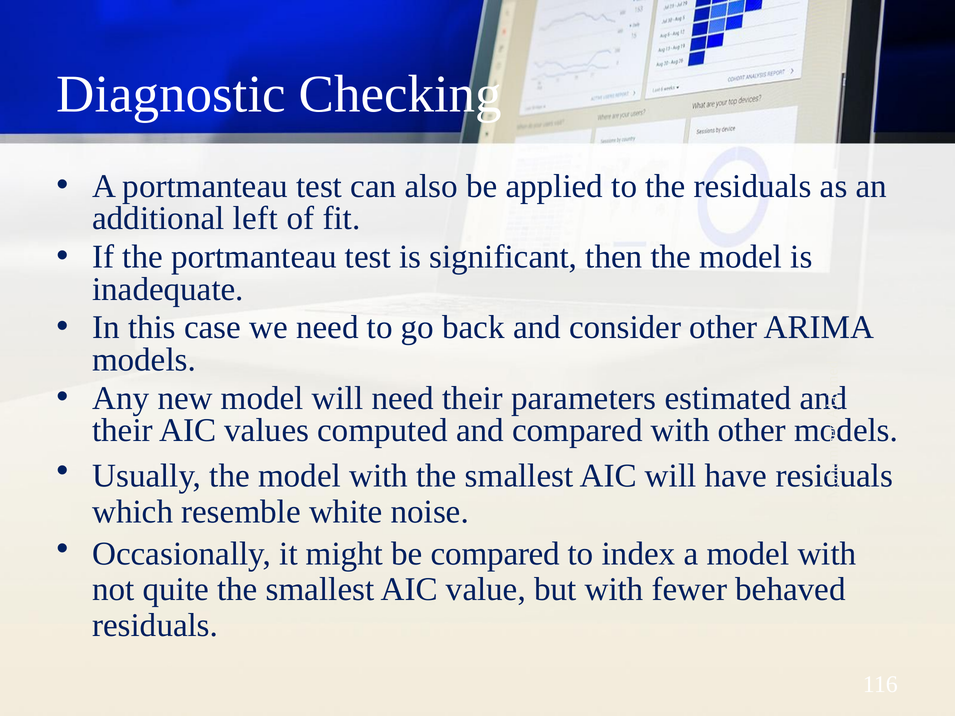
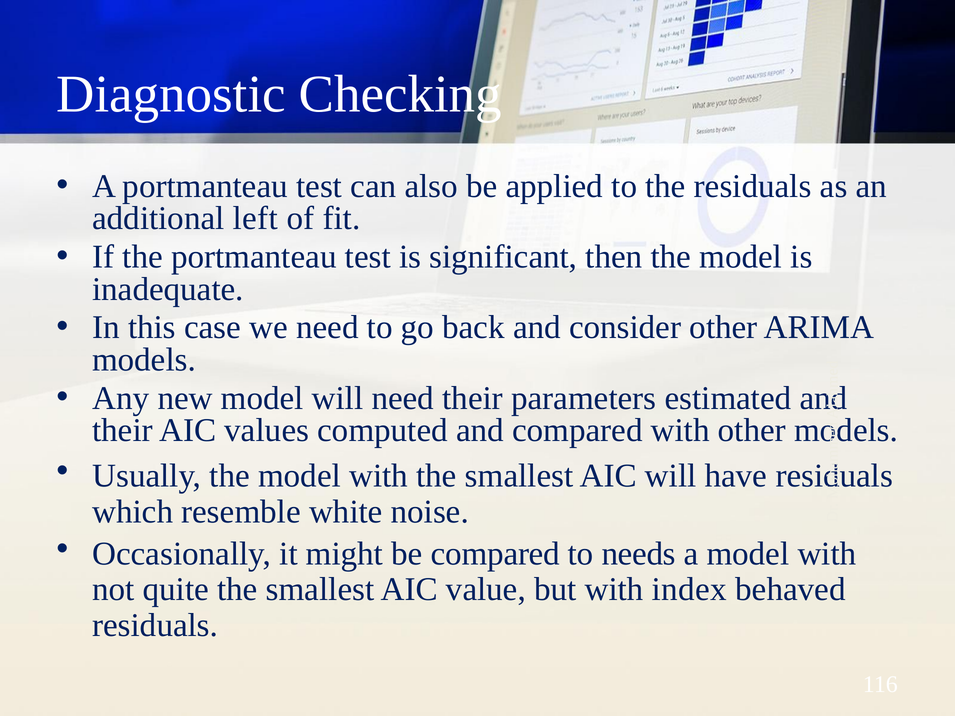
index: index -> needs (639, 554)
fewer: fewer -> index (689, 590)
